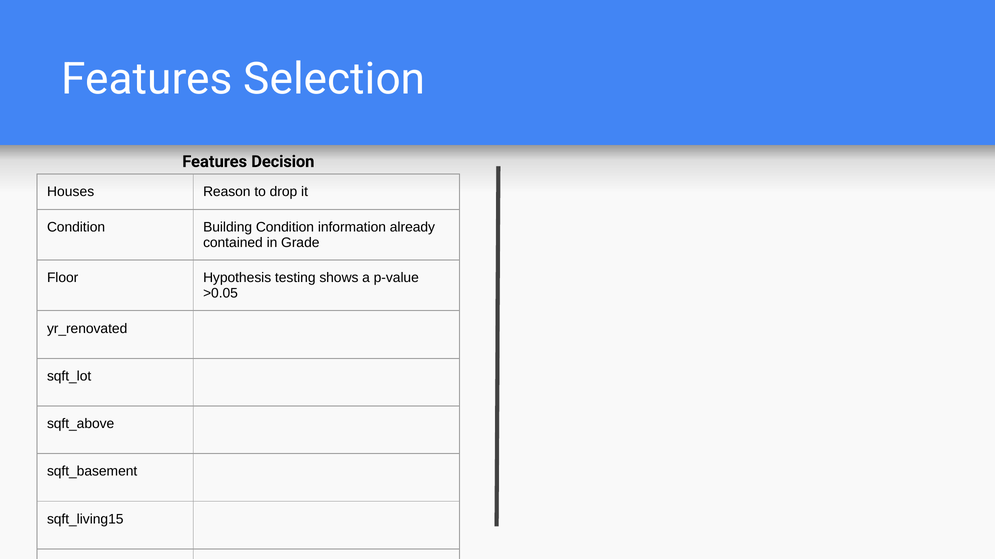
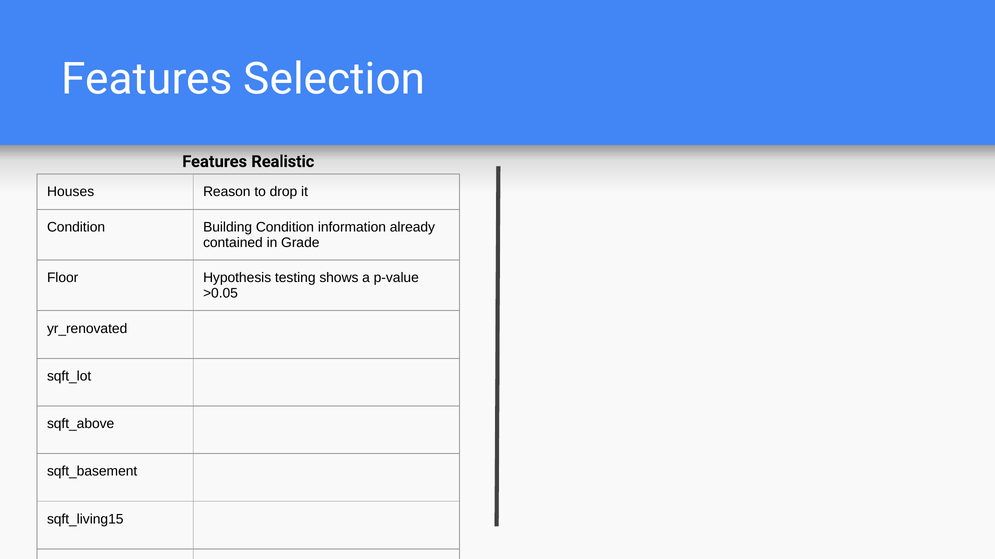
Decision: Decision -> Realistic (283, 162)
